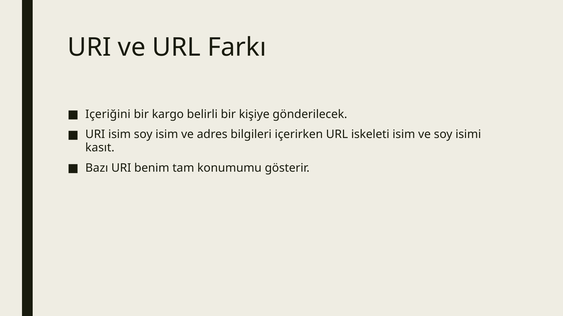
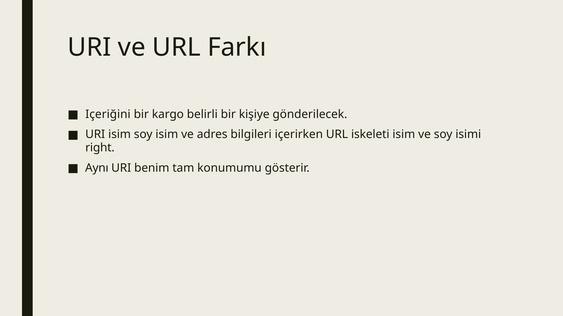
kasıt: kasıt -> right (100, 148)
Bazı: Bazı -> Aynı (97, 168)
